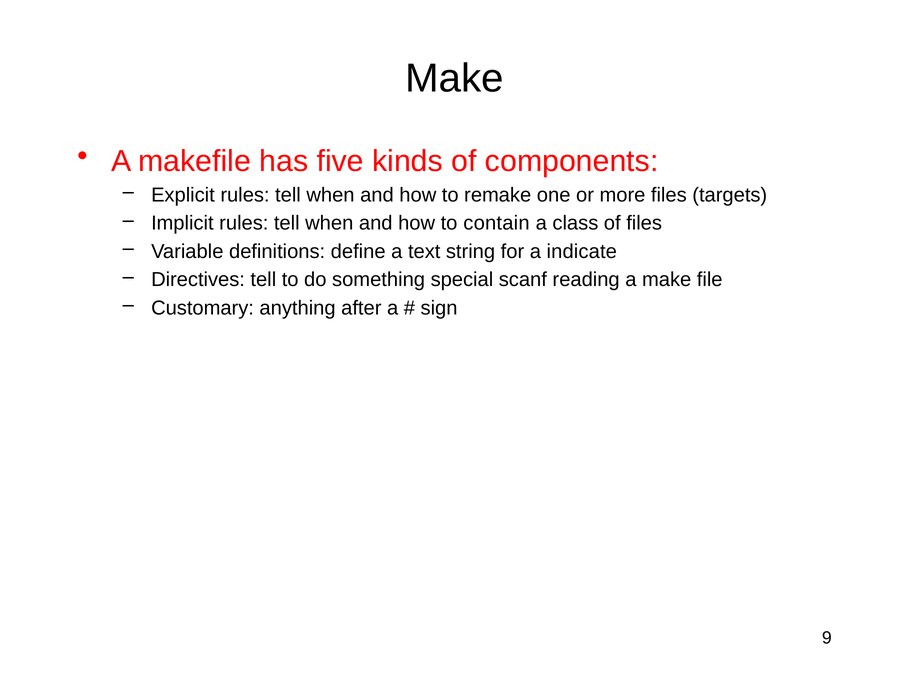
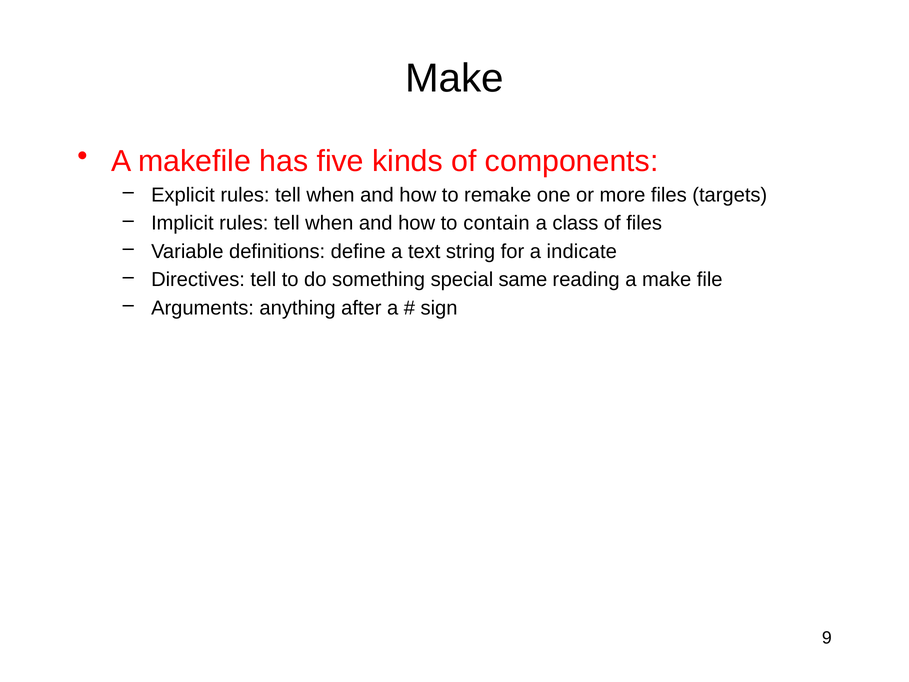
scanf: scanf -> same (523, 280)
Customary: Customary -> Arguments (203, 308)
